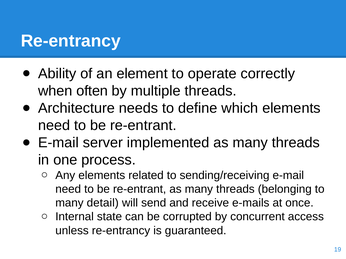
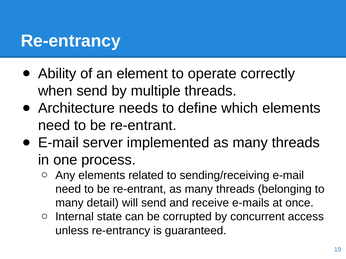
when often: often -> send (92, 91)
